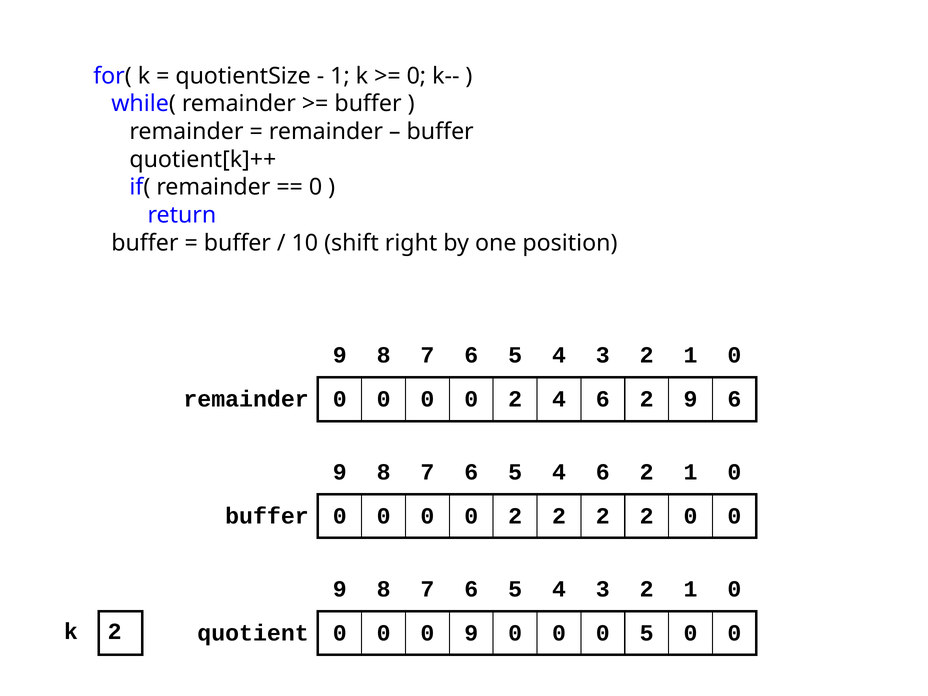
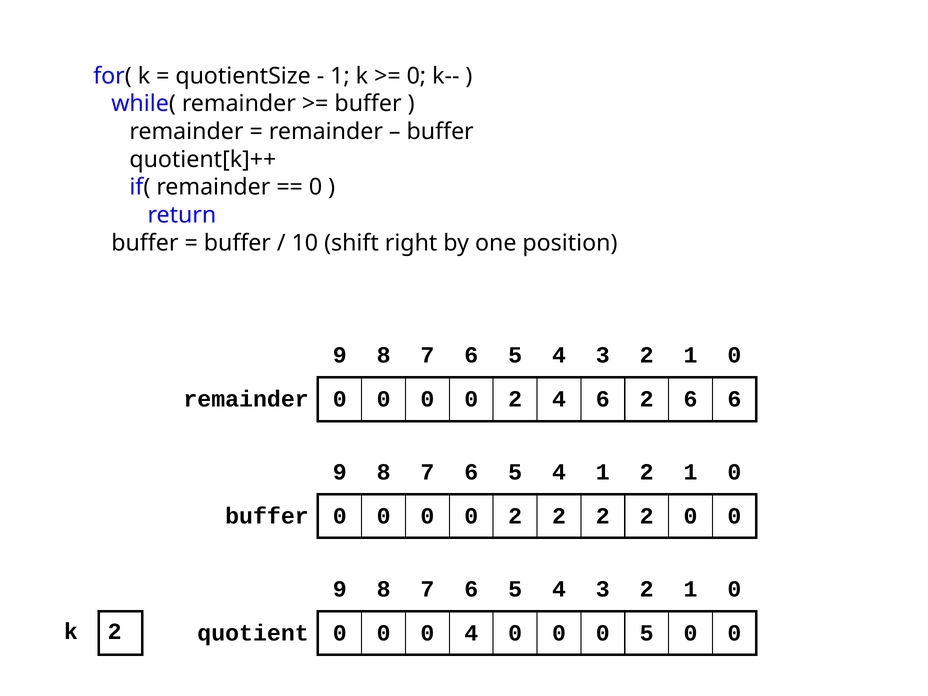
2 9: 9 -> 6 (691, 399)
5 4 6: 6 -> 1 (603, 472)
0 0 0 9: 9 -> 4 (471, 633)
